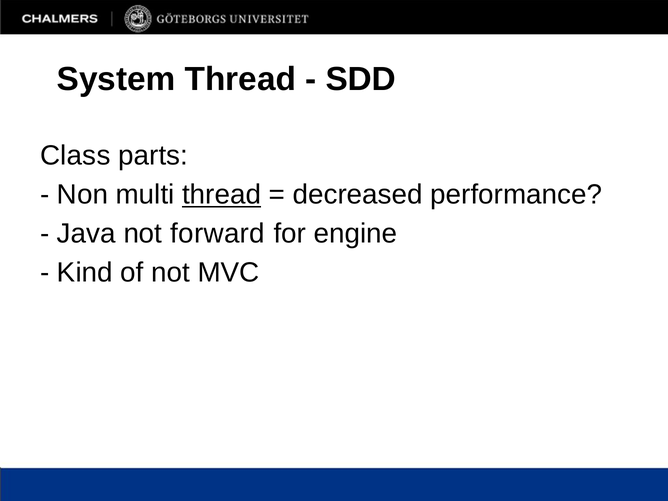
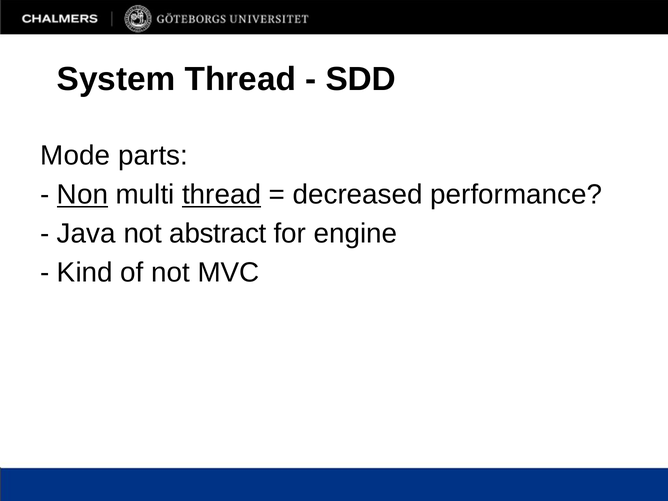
Class: Class -> Mode (75, 156)
Non underline: none -> present (83, 195)
forward: forward -> abstract (218, 234)
